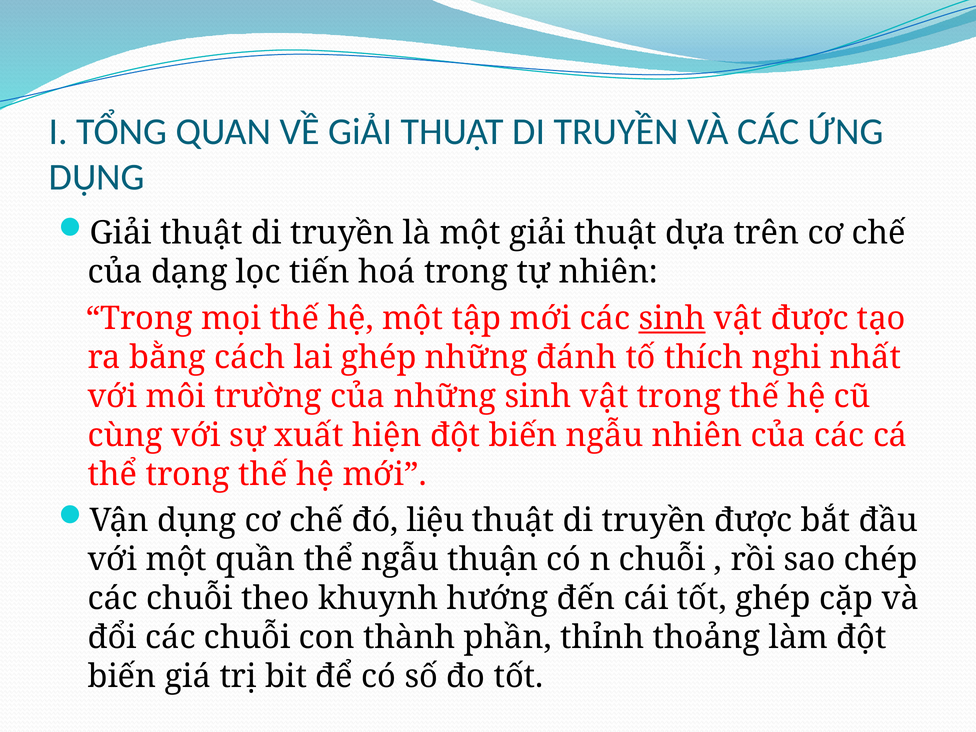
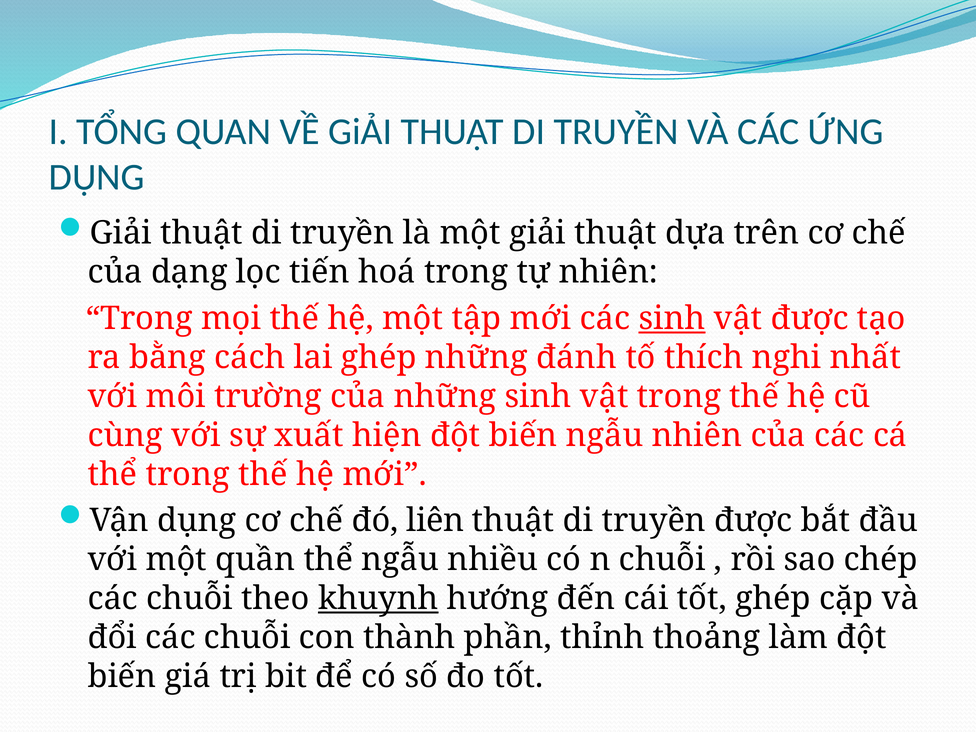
liệu: liệu -> liên (435, 521)
thuận: thuận -> nhiều (493, 560)
khuynh underline: none -> present (378, 599)
